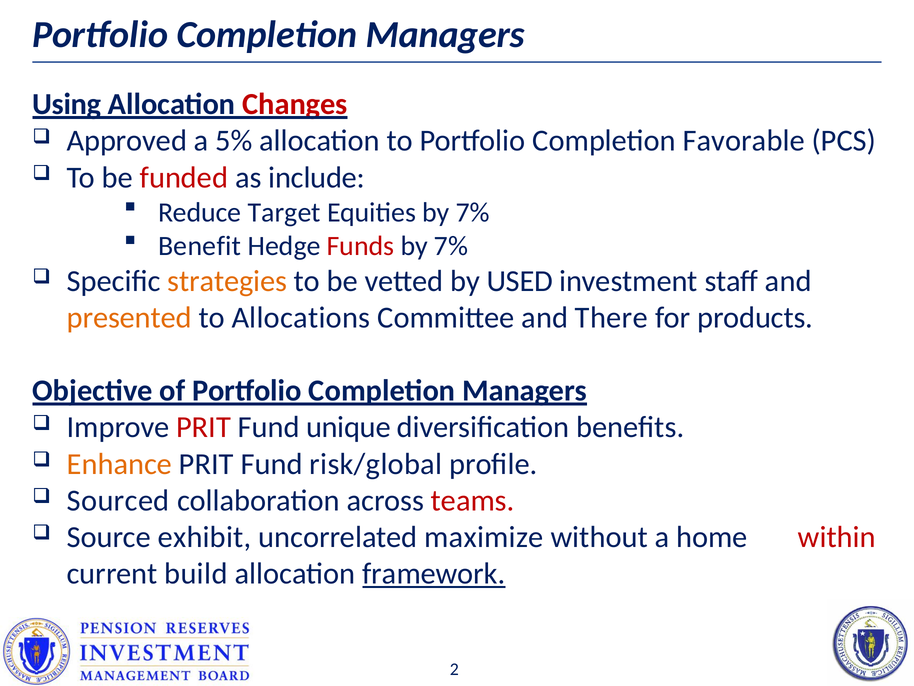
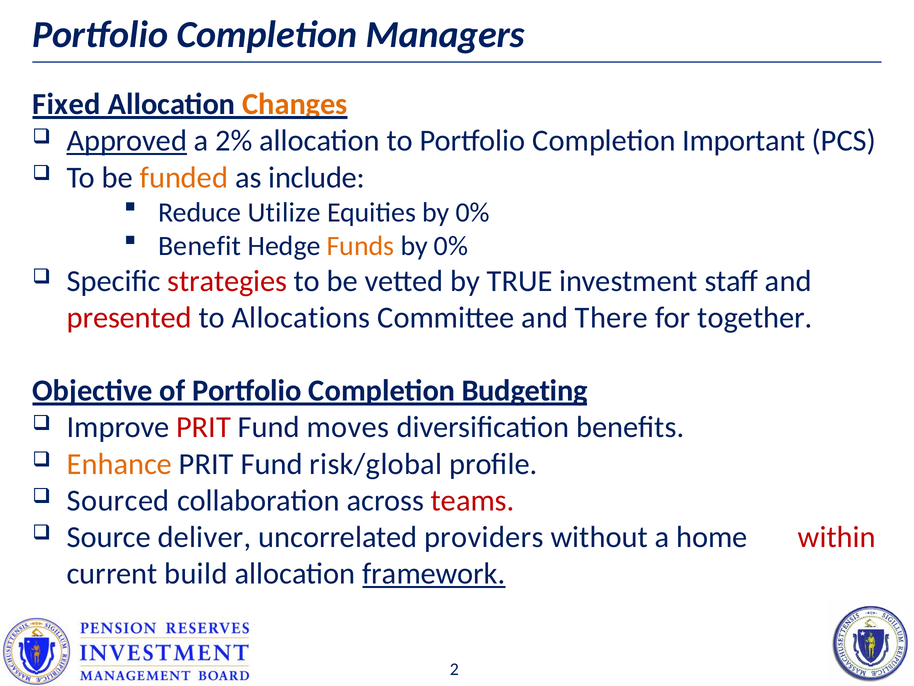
Using: Using -> Fixed (66, 104)
Changes colour: red -> orange (295, 104)
Approved underline: none -> present (127, 141)
5%: 5% -> 2% (234, 141)
Favorable: Favorable -> Important (744, 141)
funded colour: red -> orange (184, 177)
Target: Target -> Utilize (284, 212)
Equities by 7%: 7% -> 0% (473, 212)
Funds colour: red -> orange (360, 246)
7%: 7% -> 0% (451, 246)
strategies colour: orange -> red (227, 281)
USED: USED -> TRUE (520, 281)
presented colour: orange -> red (129, 317)
products: products -> together (755, 317)
of Portfolio Completion Managers: Managers -> Budgeting (525, 391)
unique: unique -> moves (348, 427)
exhibit: exhibit -> deliver (205, 537)
maximize: maximize -> providers (484, 537)
